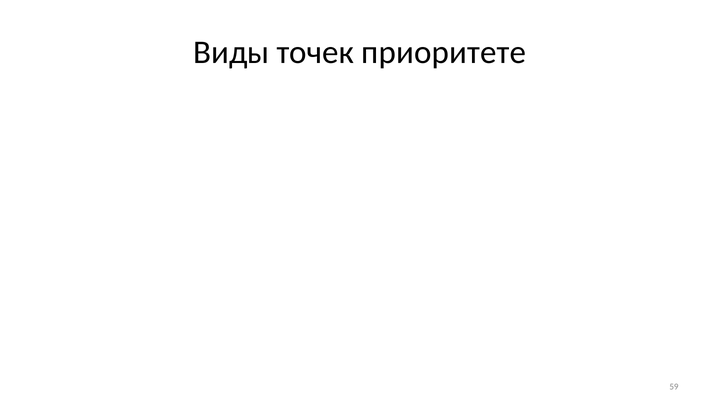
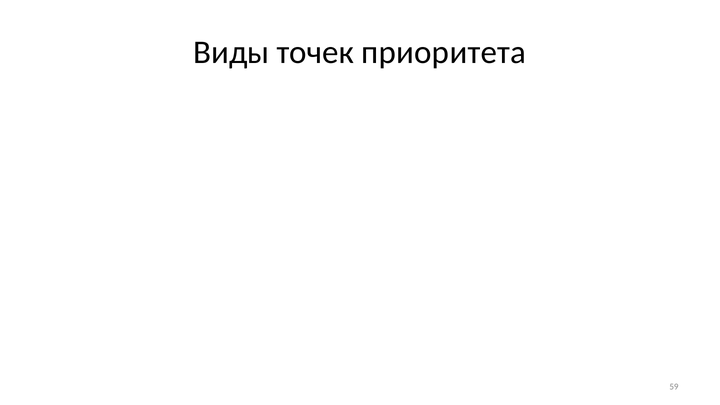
приоритете: приоритете -> приоритета (444, 52)
